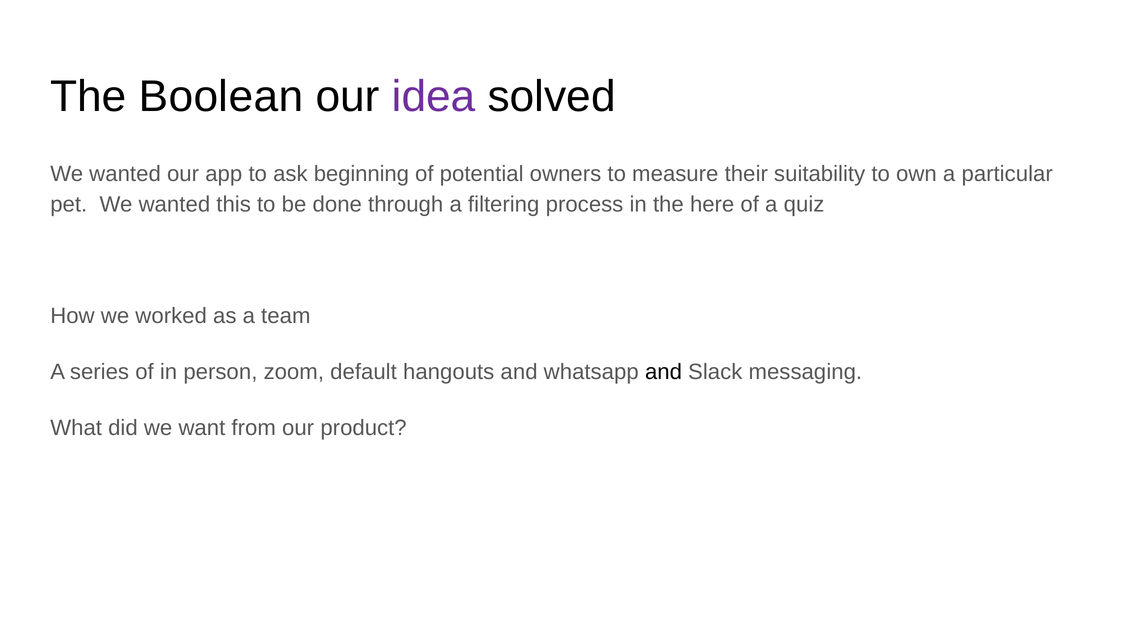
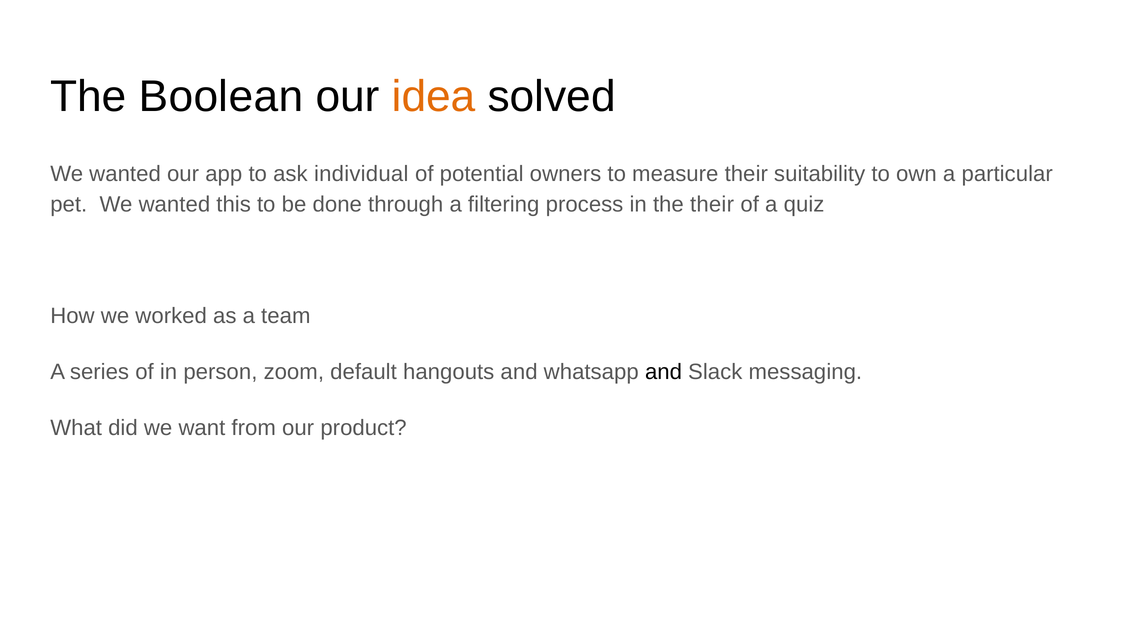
idea colour: purple -> orange (434, 97)
beginning: beginning -> individual (361, 174)
the here: here -> their (712, 204)
